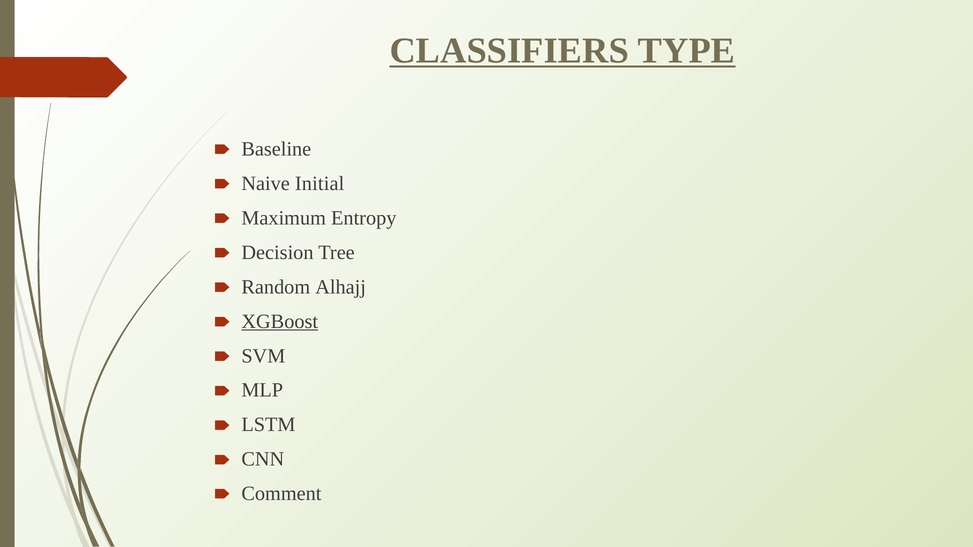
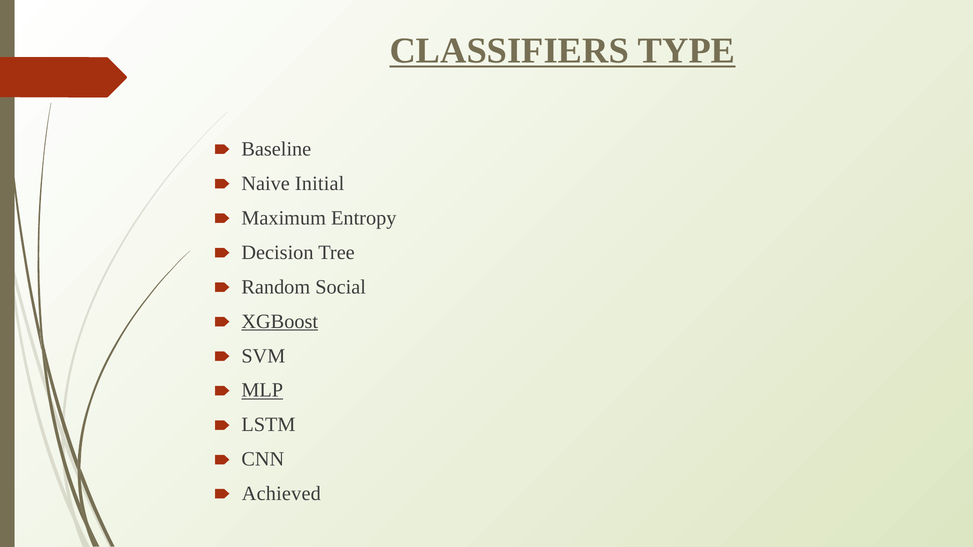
Alhajj: Alhajj -> Social (341, 287)
MLP underline: none -> present (262, 391)
Comment: Comment -> Achieved (281, 494)
